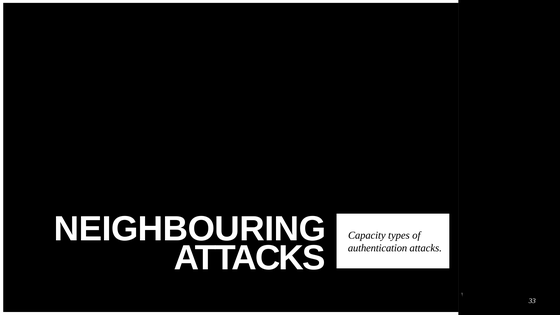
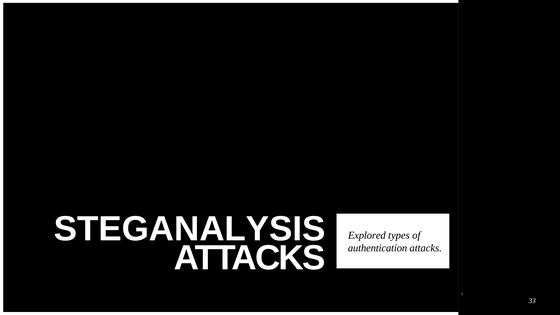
NEIGHBOURING: NEIGHBOURING -> STEGANALYSIS (190, 229)
Capacity: Capacity -> Explored (367, 235)
